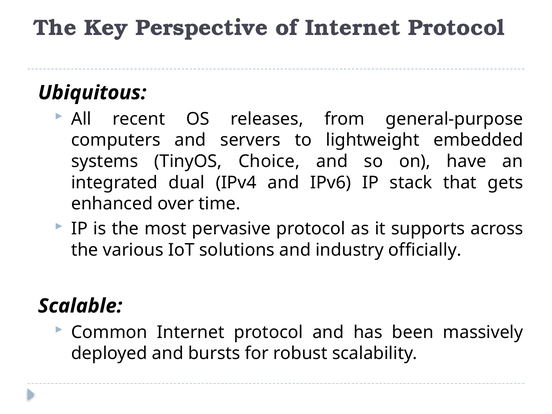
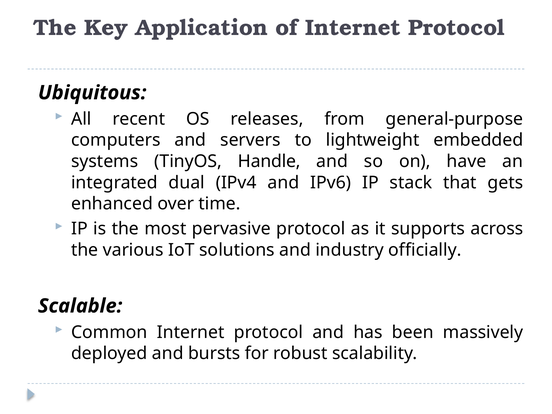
Perspective: Perspective -> Application (202, 28)
Choice: Choice -> Handle (269, 161)
